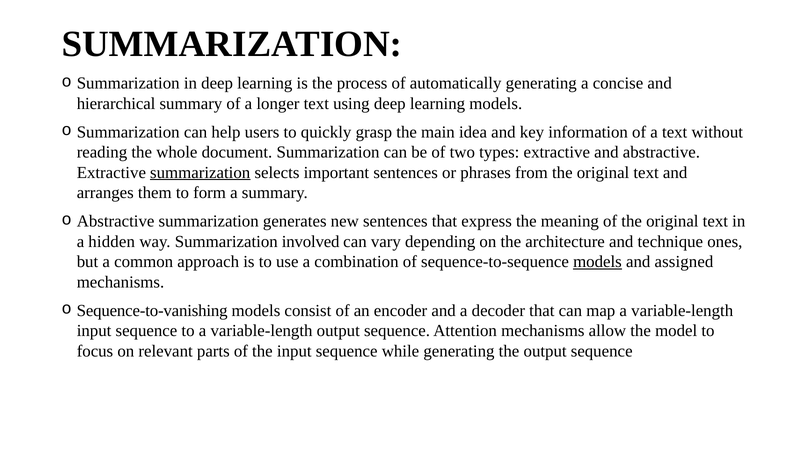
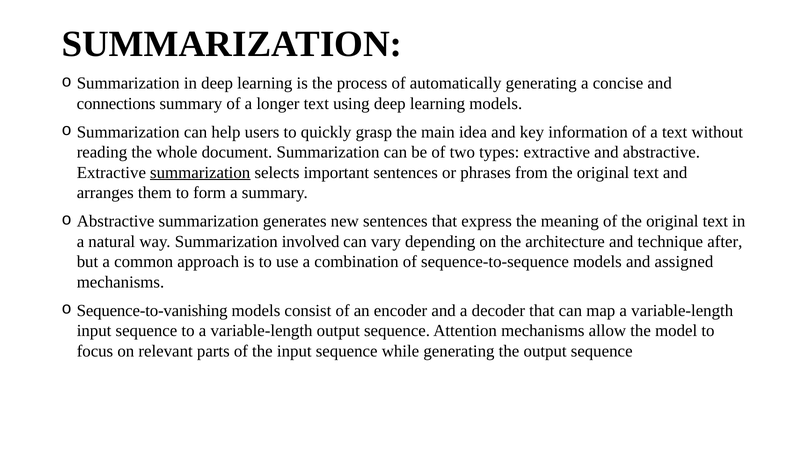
hierarchical: hierarchical -> connections (116, 104)
hidden: hidden -> natural (112, 242)
ones: ones -> after (725, 242)
models underline: present -> none (597, 262)
